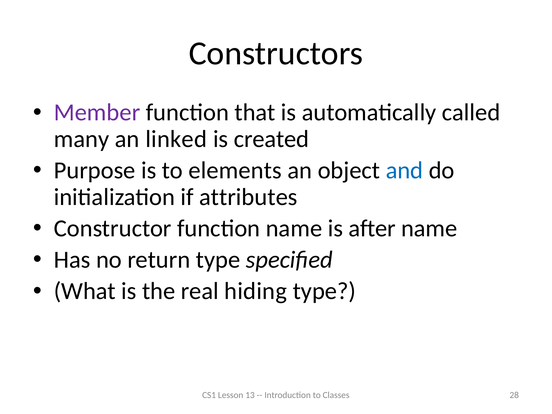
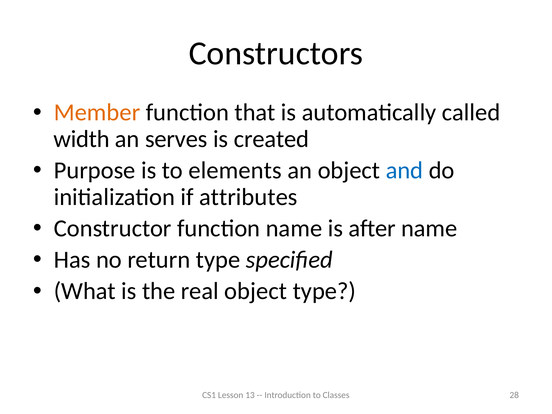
Member colour: purple -> orange (97, 112)
many: many -> width (82, 139)
linked: linked -> serves (176, 139)
real hiding: hiding -> object (256, 291)
